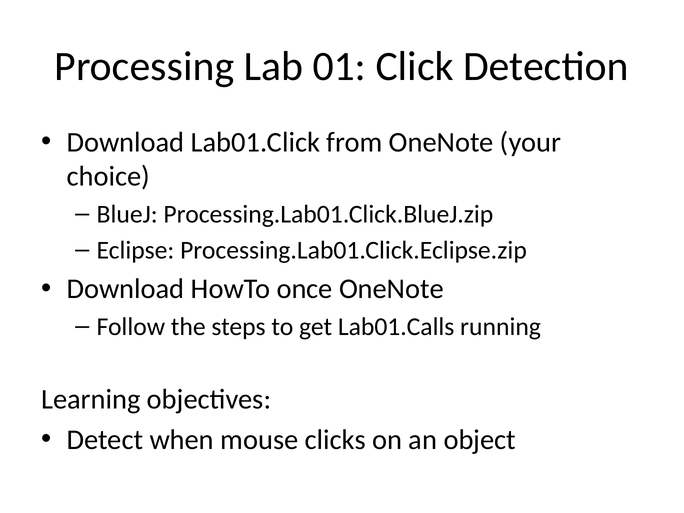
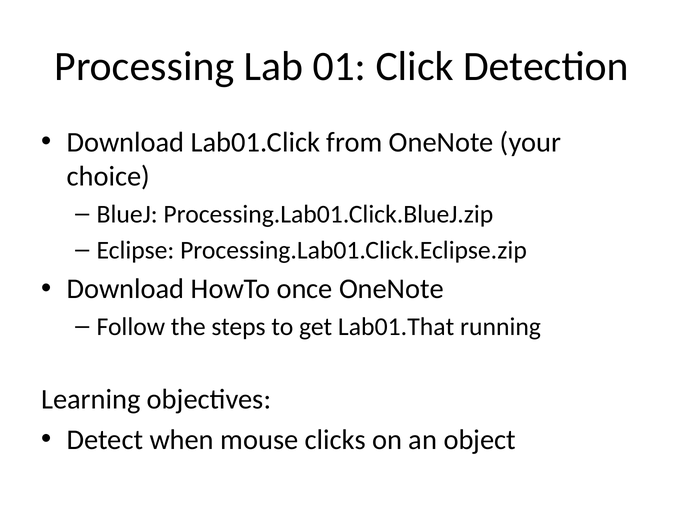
Lab01.Calls: Lab01.Calls -> Lab01.That (396, 327)
